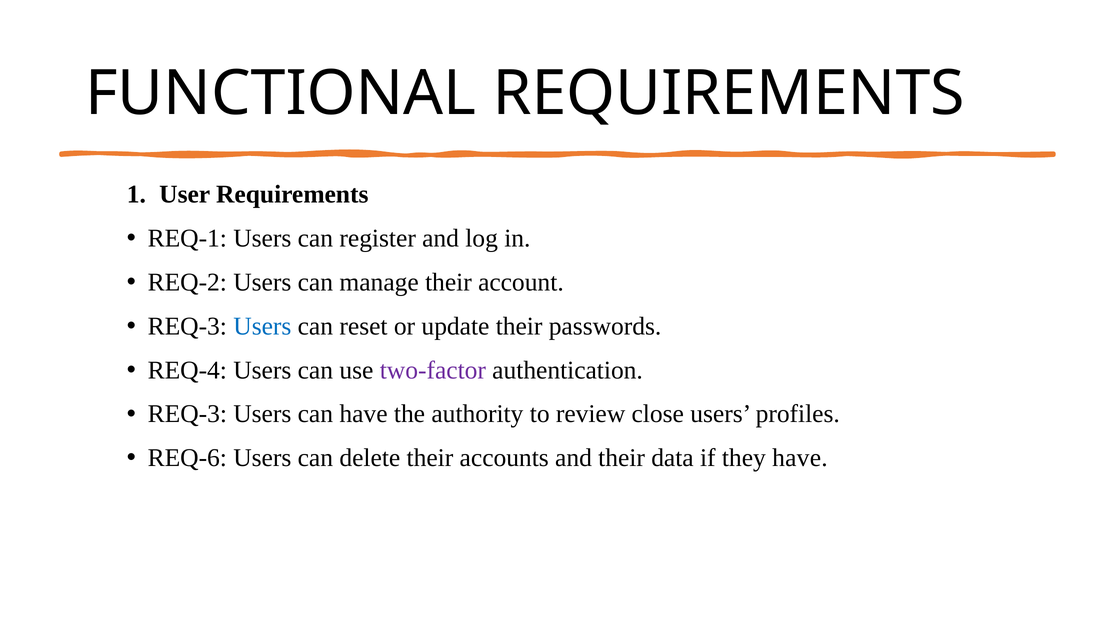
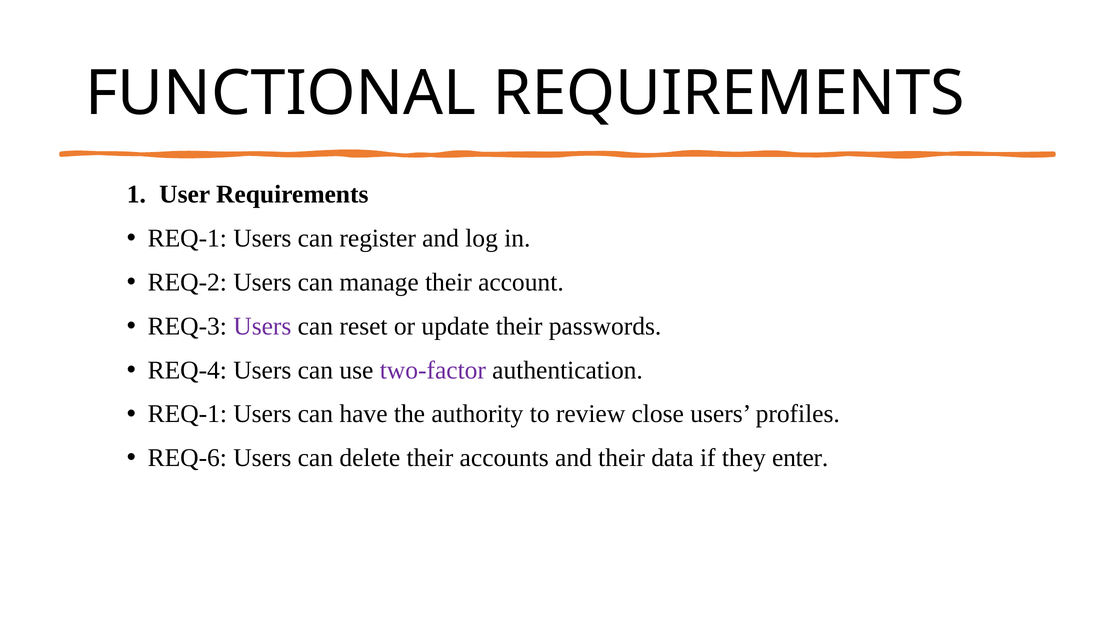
Users colour: blue -> purple (262, 326)
REQ-3: REQ-3 -> REQ-1 (187, 414)
they have: have -> enter (800, 458)
